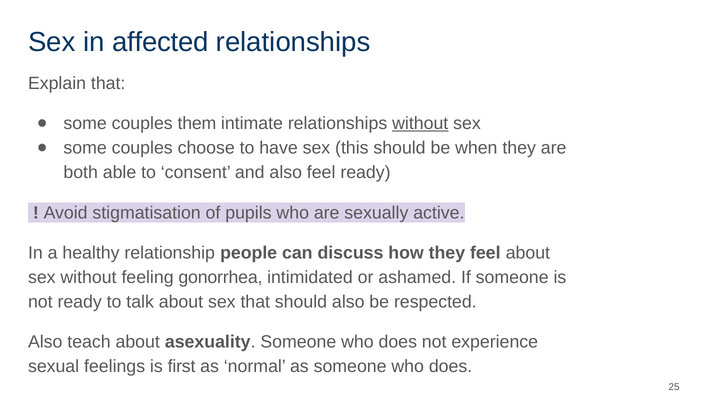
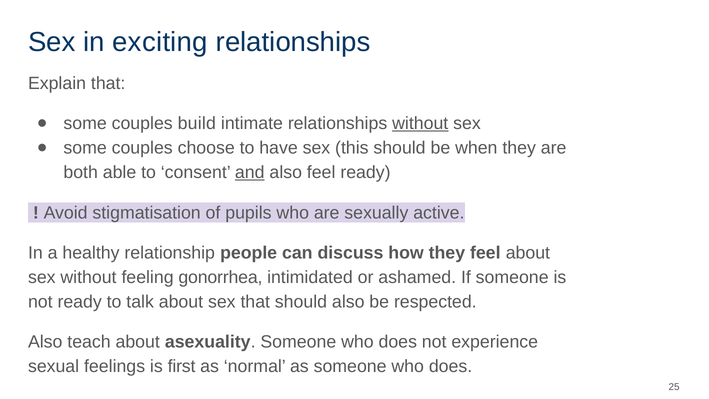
affected: affected -> exciting (160, 42)
them: them -> build (197, 124)
and underline: none -> present (250, 172)
